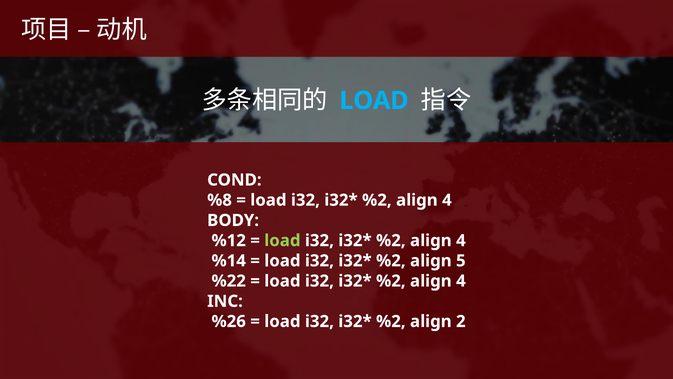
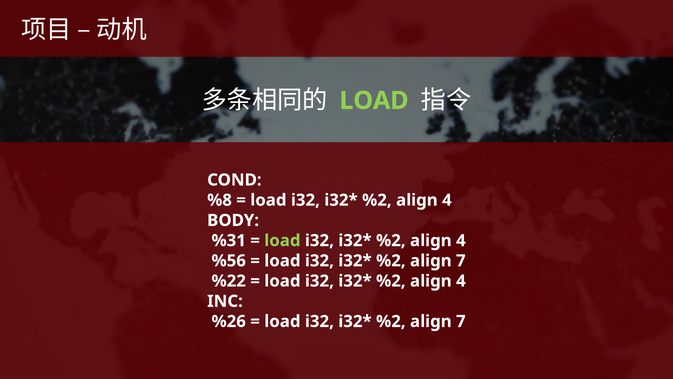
LOAD colour: light blue -> light green (374, 100)
%12: %12 -> %31 (229, 240)
%14: %14 -> %56 (229, 261)
5: 5 -> 7 (461, 261)
2: 2 -> 7 (461, 321)
